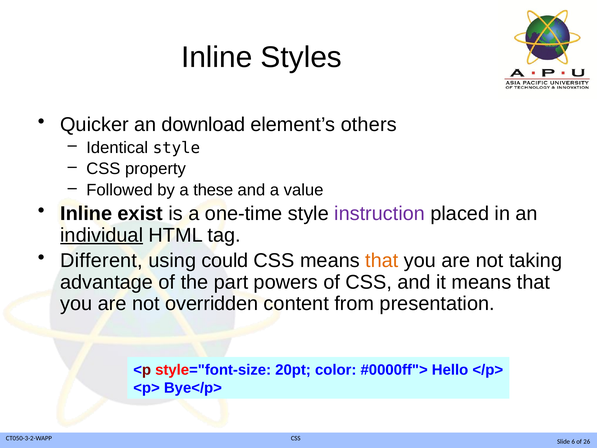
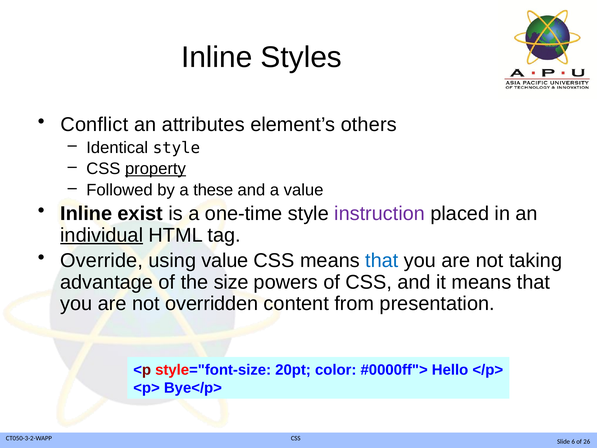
Quicker: Quicker -> Conflict (94, 124)
download: download -> attributes (203, 124)
property underline: none -> present (155, 169)
Different: Different -> Override (102, 260)
using could: could -> value (225, 260)
that colour: orange -> blue (382, 260)
part: part -> size (231, 282)
